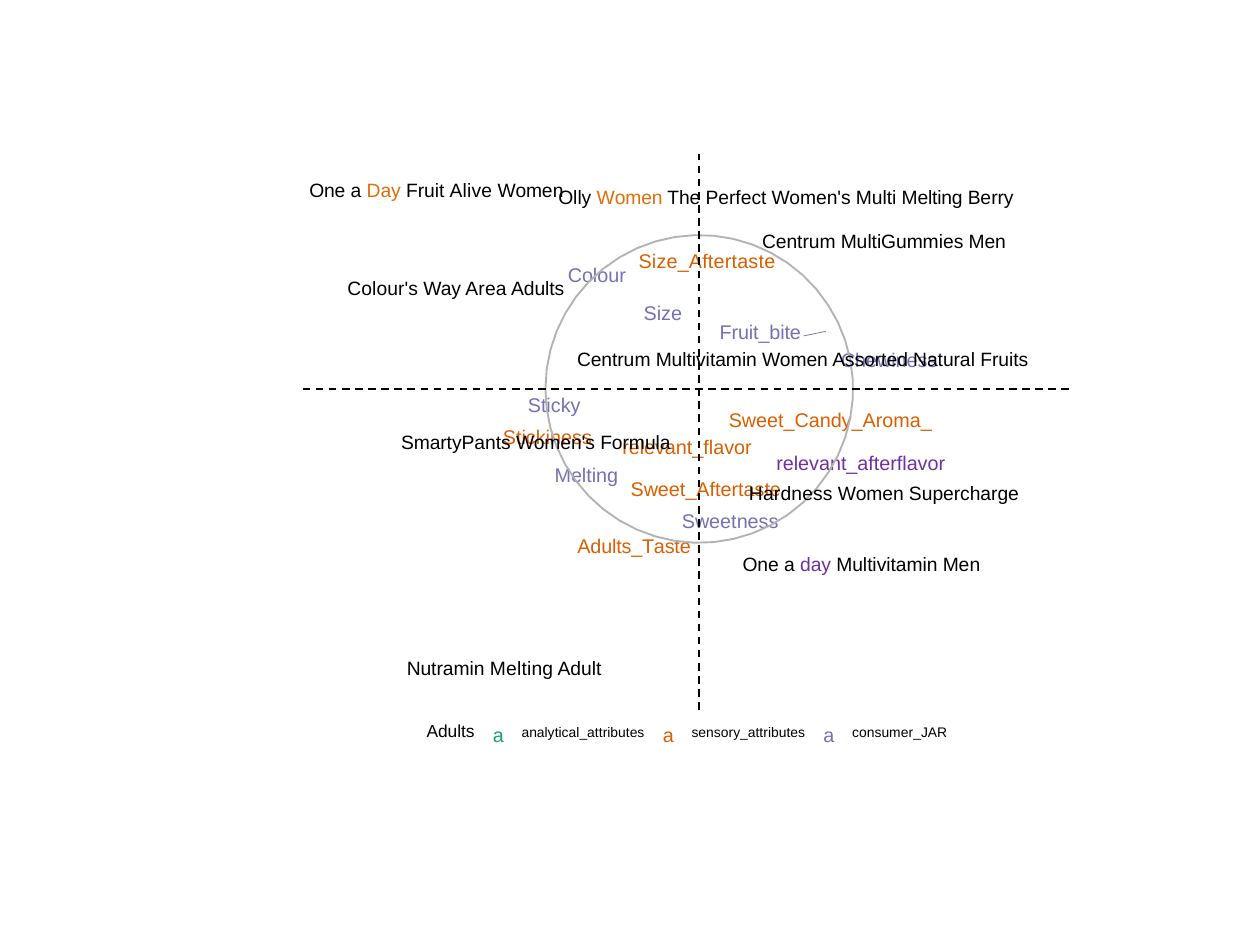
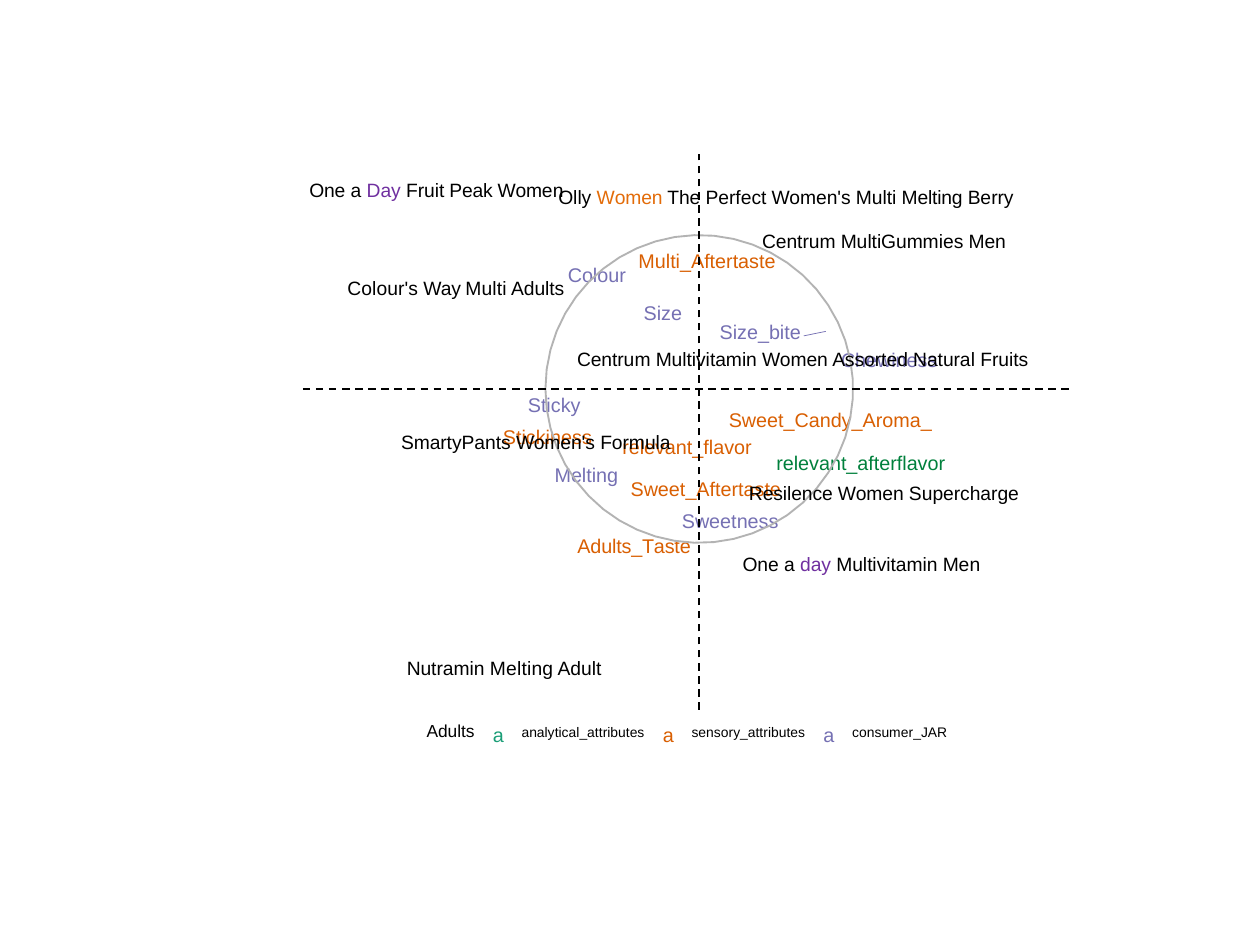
Day colour: orange -> purple (384, 191)
Alive: Alive -> Peak (471, 191)
Size_Aftertaste: Size_Aftertaste -> Multi_Aftertaste (707, 262)
Way Area: Area -> Multi (486, 289)
Fruit_bite: Fruit_bite -> Size_bite (760, 333)
relevant_afterflavor colour: purple -> green (861, 463)
Hardness: Hardness -> Resilence (791, 494)
